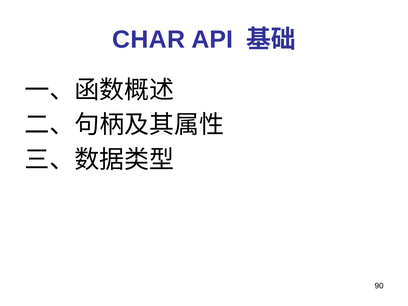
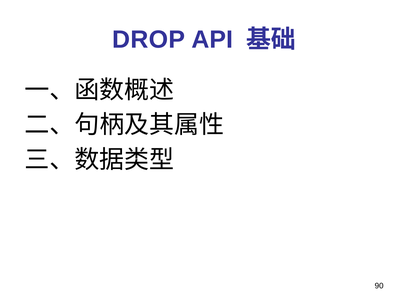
CHAR: CHAR -> DROP (149, 39)
